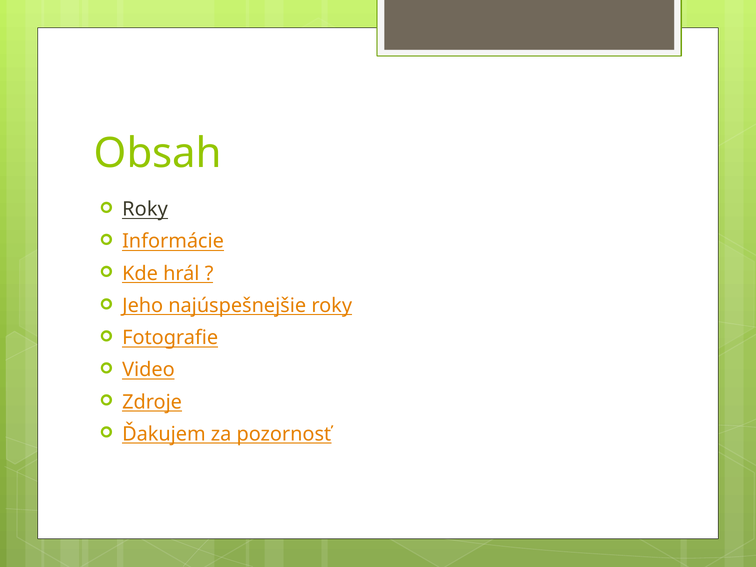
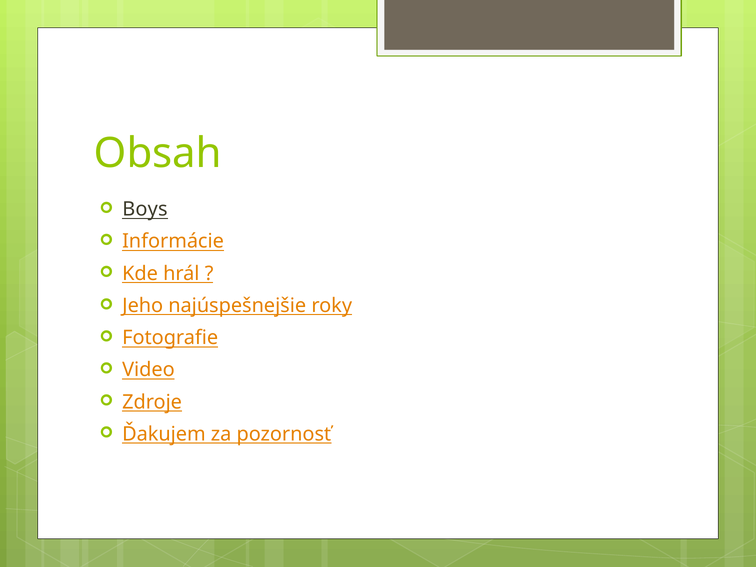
Roky: Roky -> Boys (145, 209)
